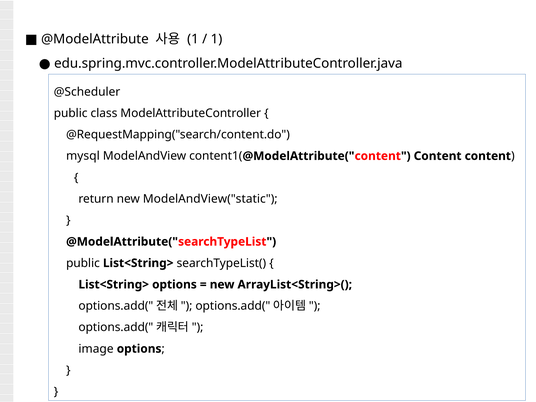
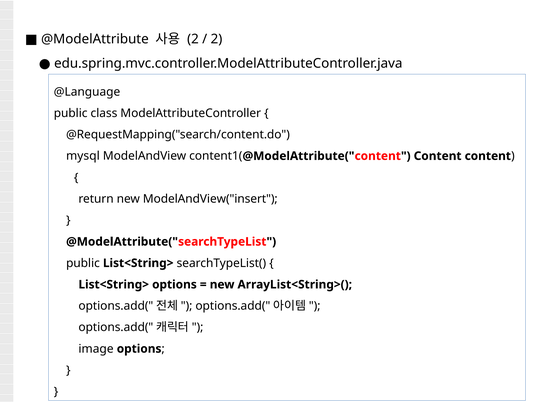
1: 1 -> 2 (193, 39)
1: 1 -> 2 (217, 39)
@Scheduler: @Scheduler -> @Language (87, 92)
ModelAndView("static: ModelAndView("static -> ModelAndView("insert (210, 199)
